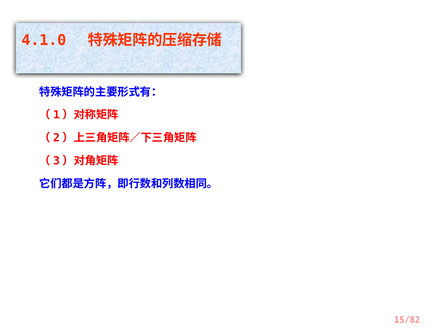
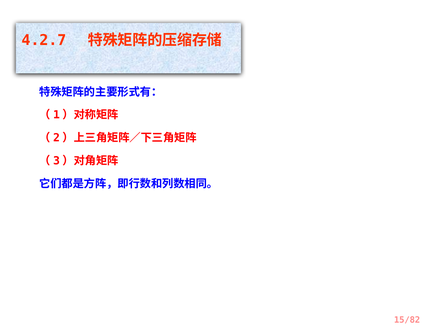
4.1.0: 4.1.0 -> 4.2.7 (44, 40)
